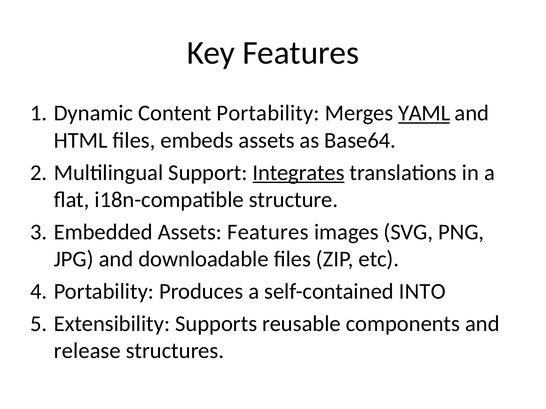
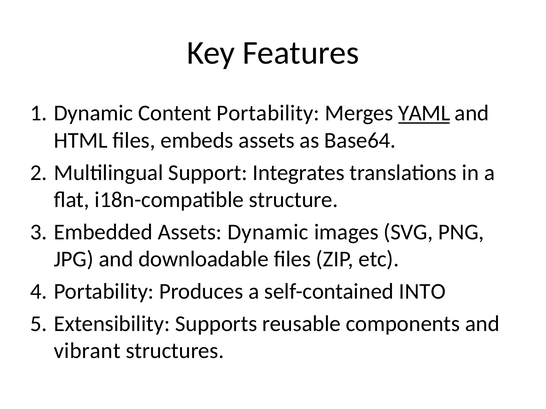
Integrates underline: present -> none (299, 173)
Assets Features: Features -> Dynamic (268, 232)
release: release -> vibrant (87, 351)
